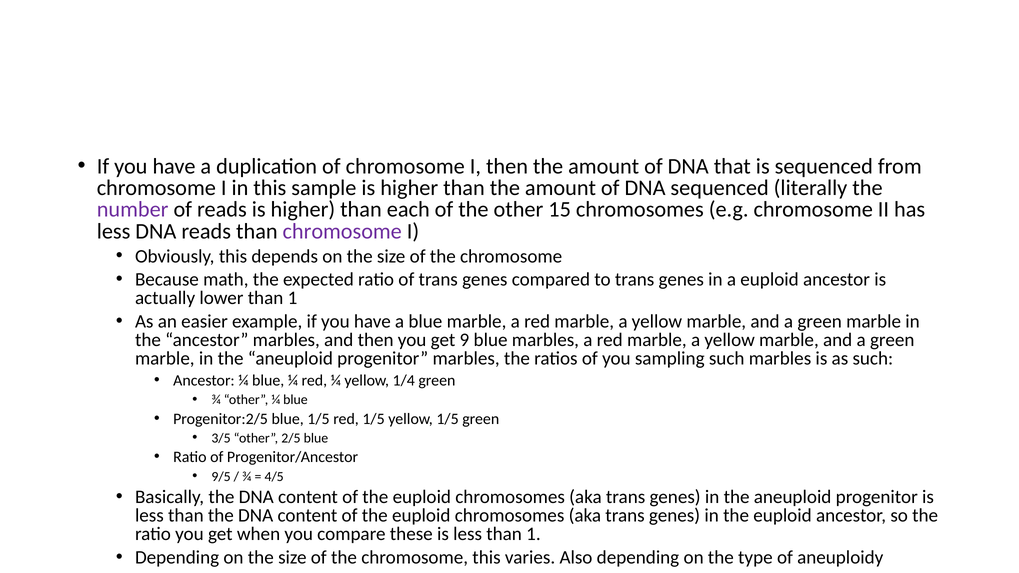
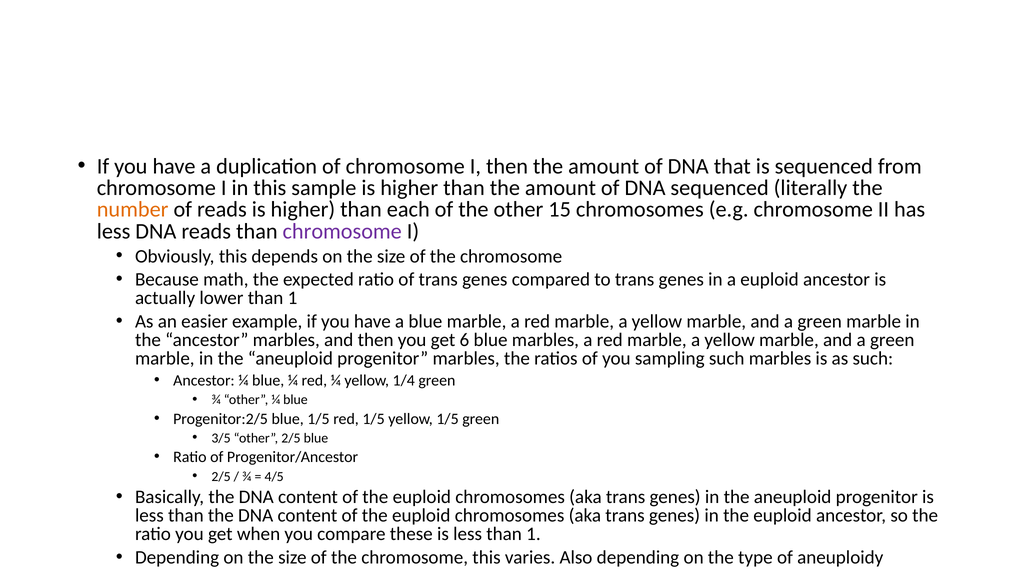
number colour: purple -> orange (133, 210)
9: 9 -> 6 (464, 340)
9/5: 9/5 -> 2/5 (221, 477)
